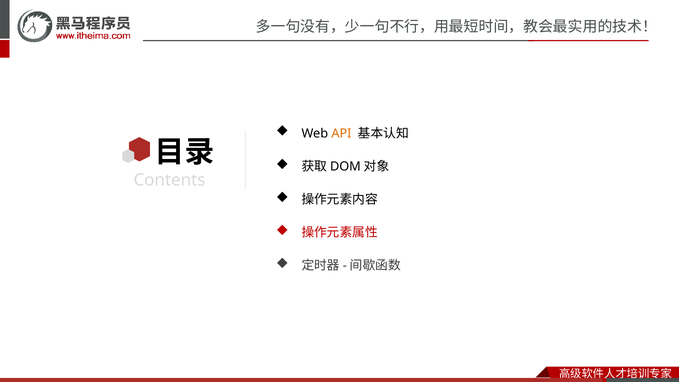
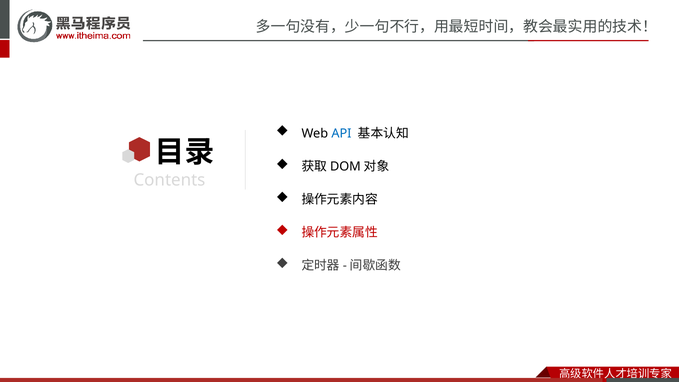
API colour: orange -> blue (341, 133)
